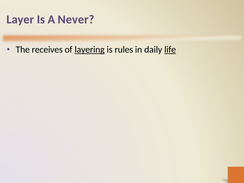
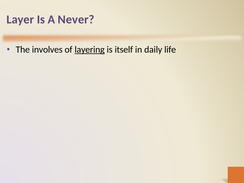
receives: receives -> involves (47, 50)
rules: rules -> itself (124, 50)
life underline: present -> none (170, 50)
